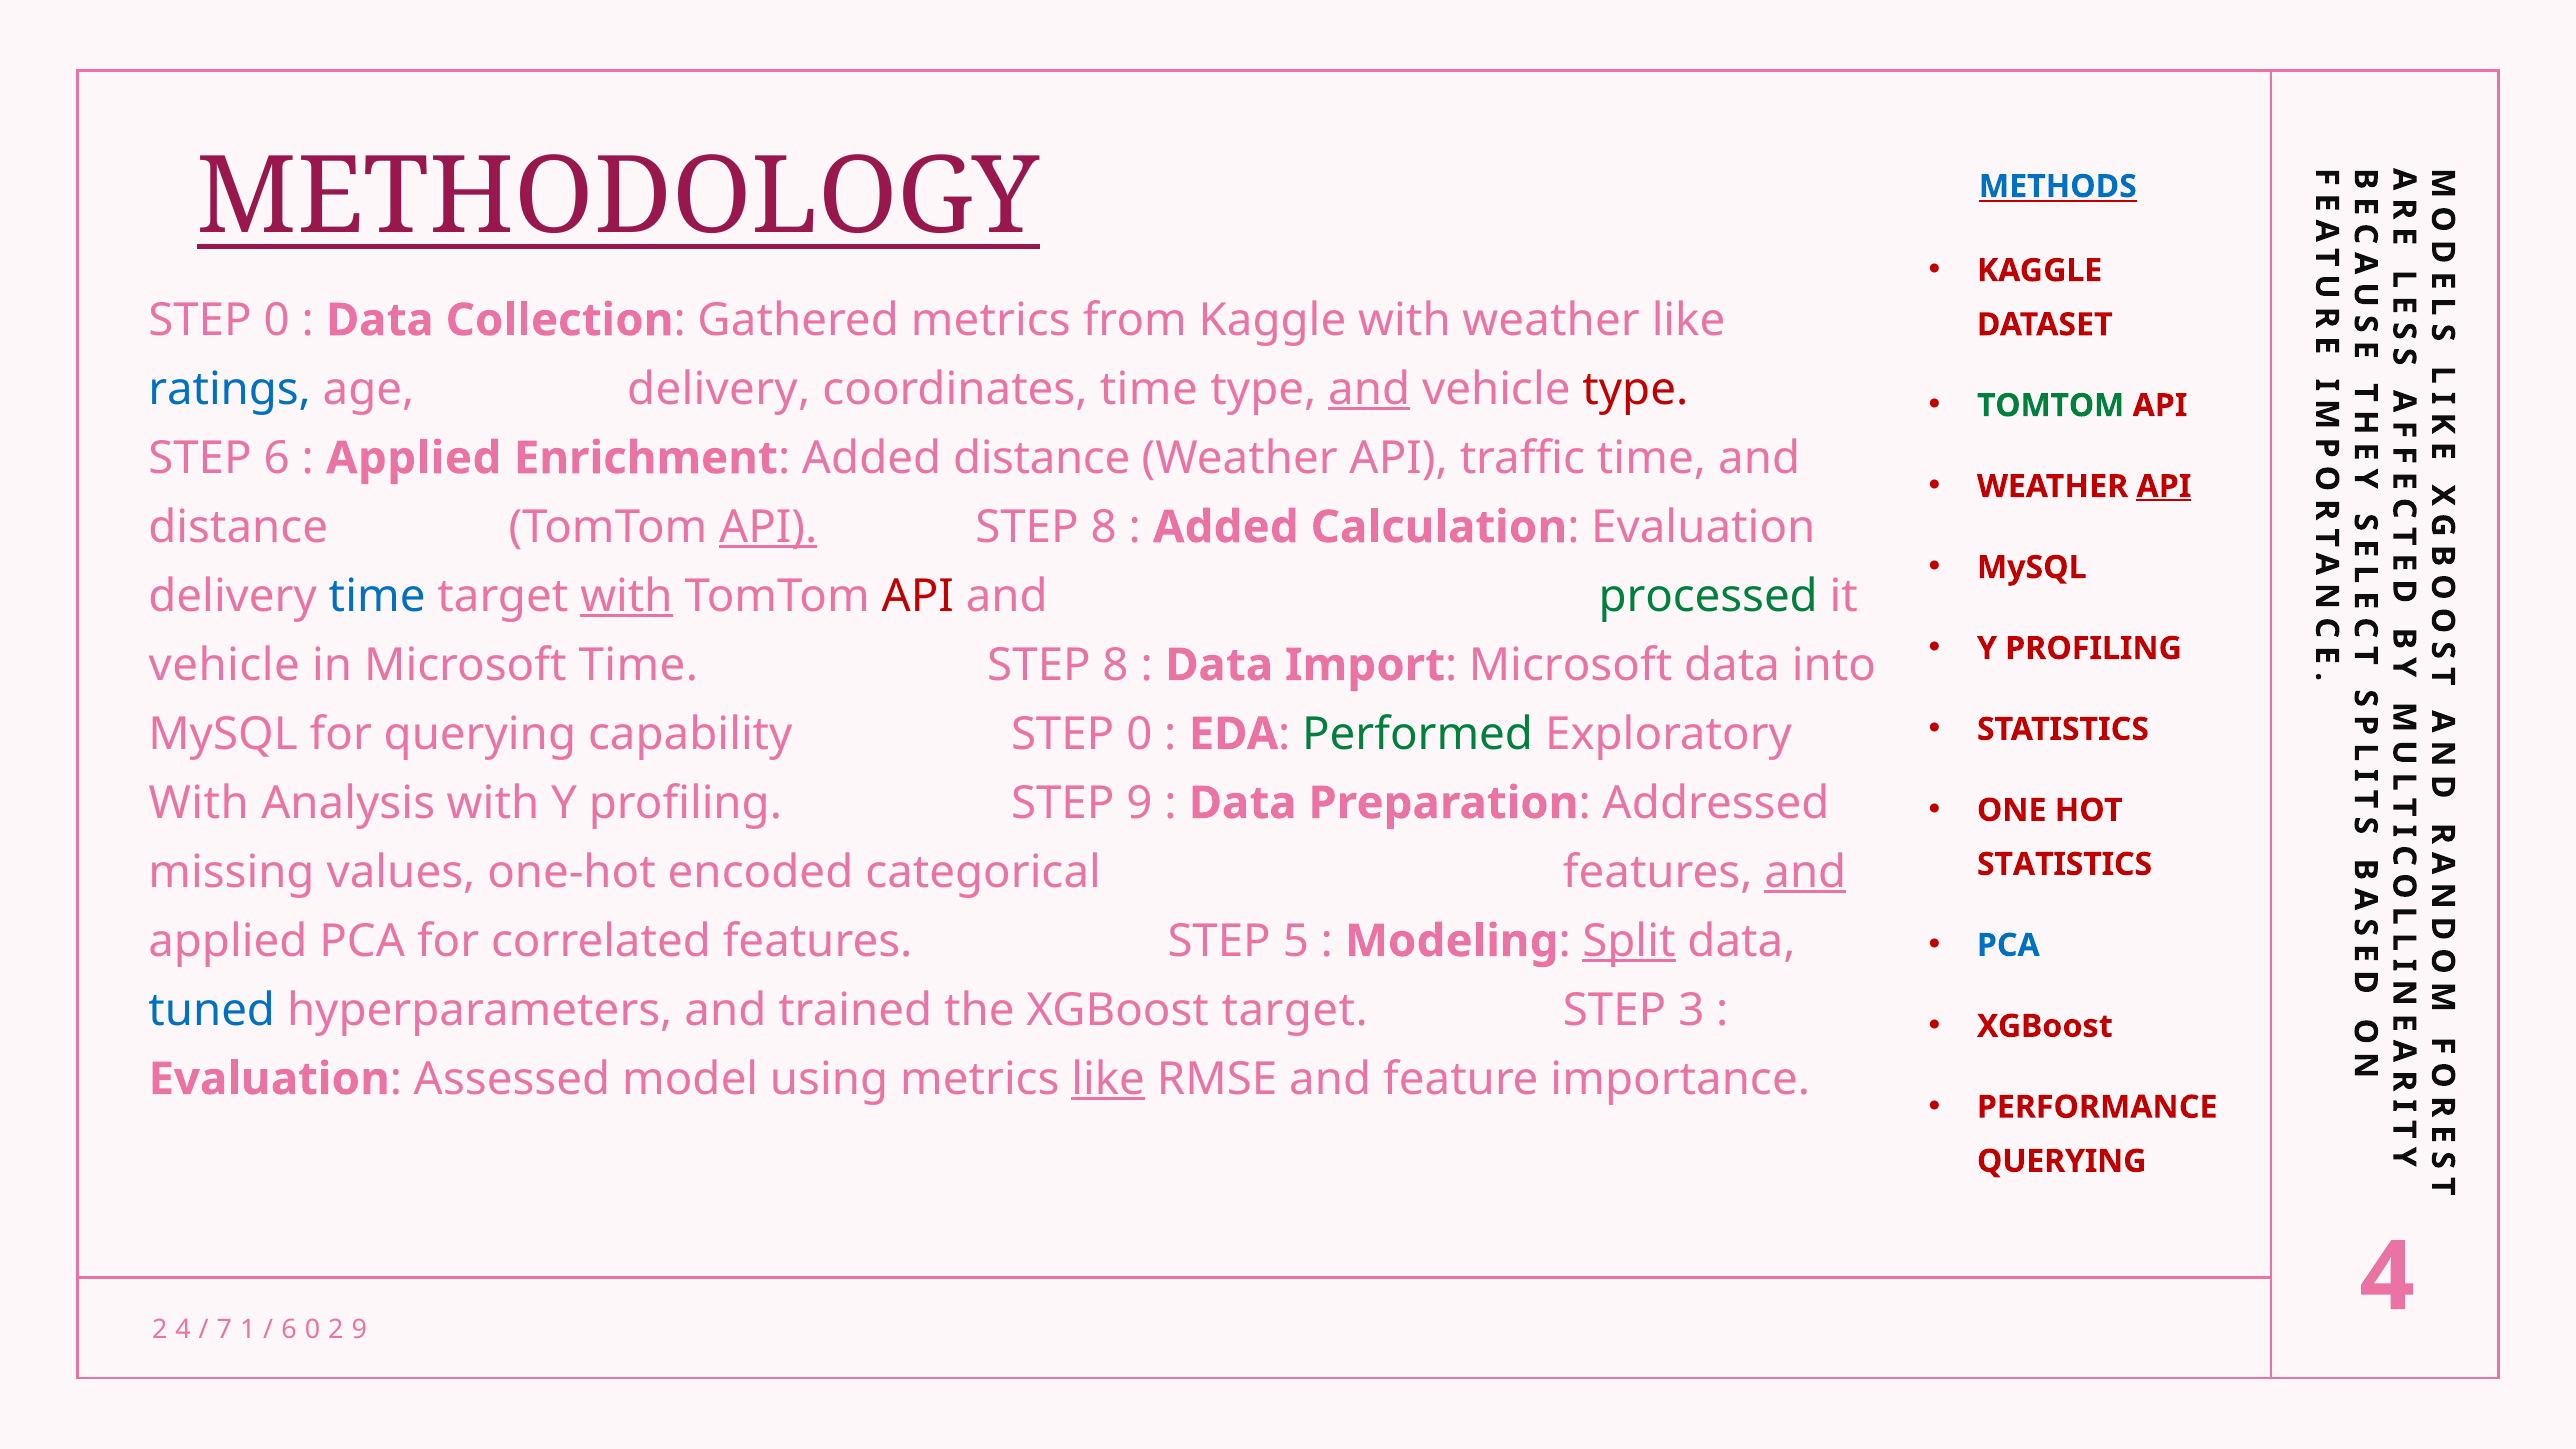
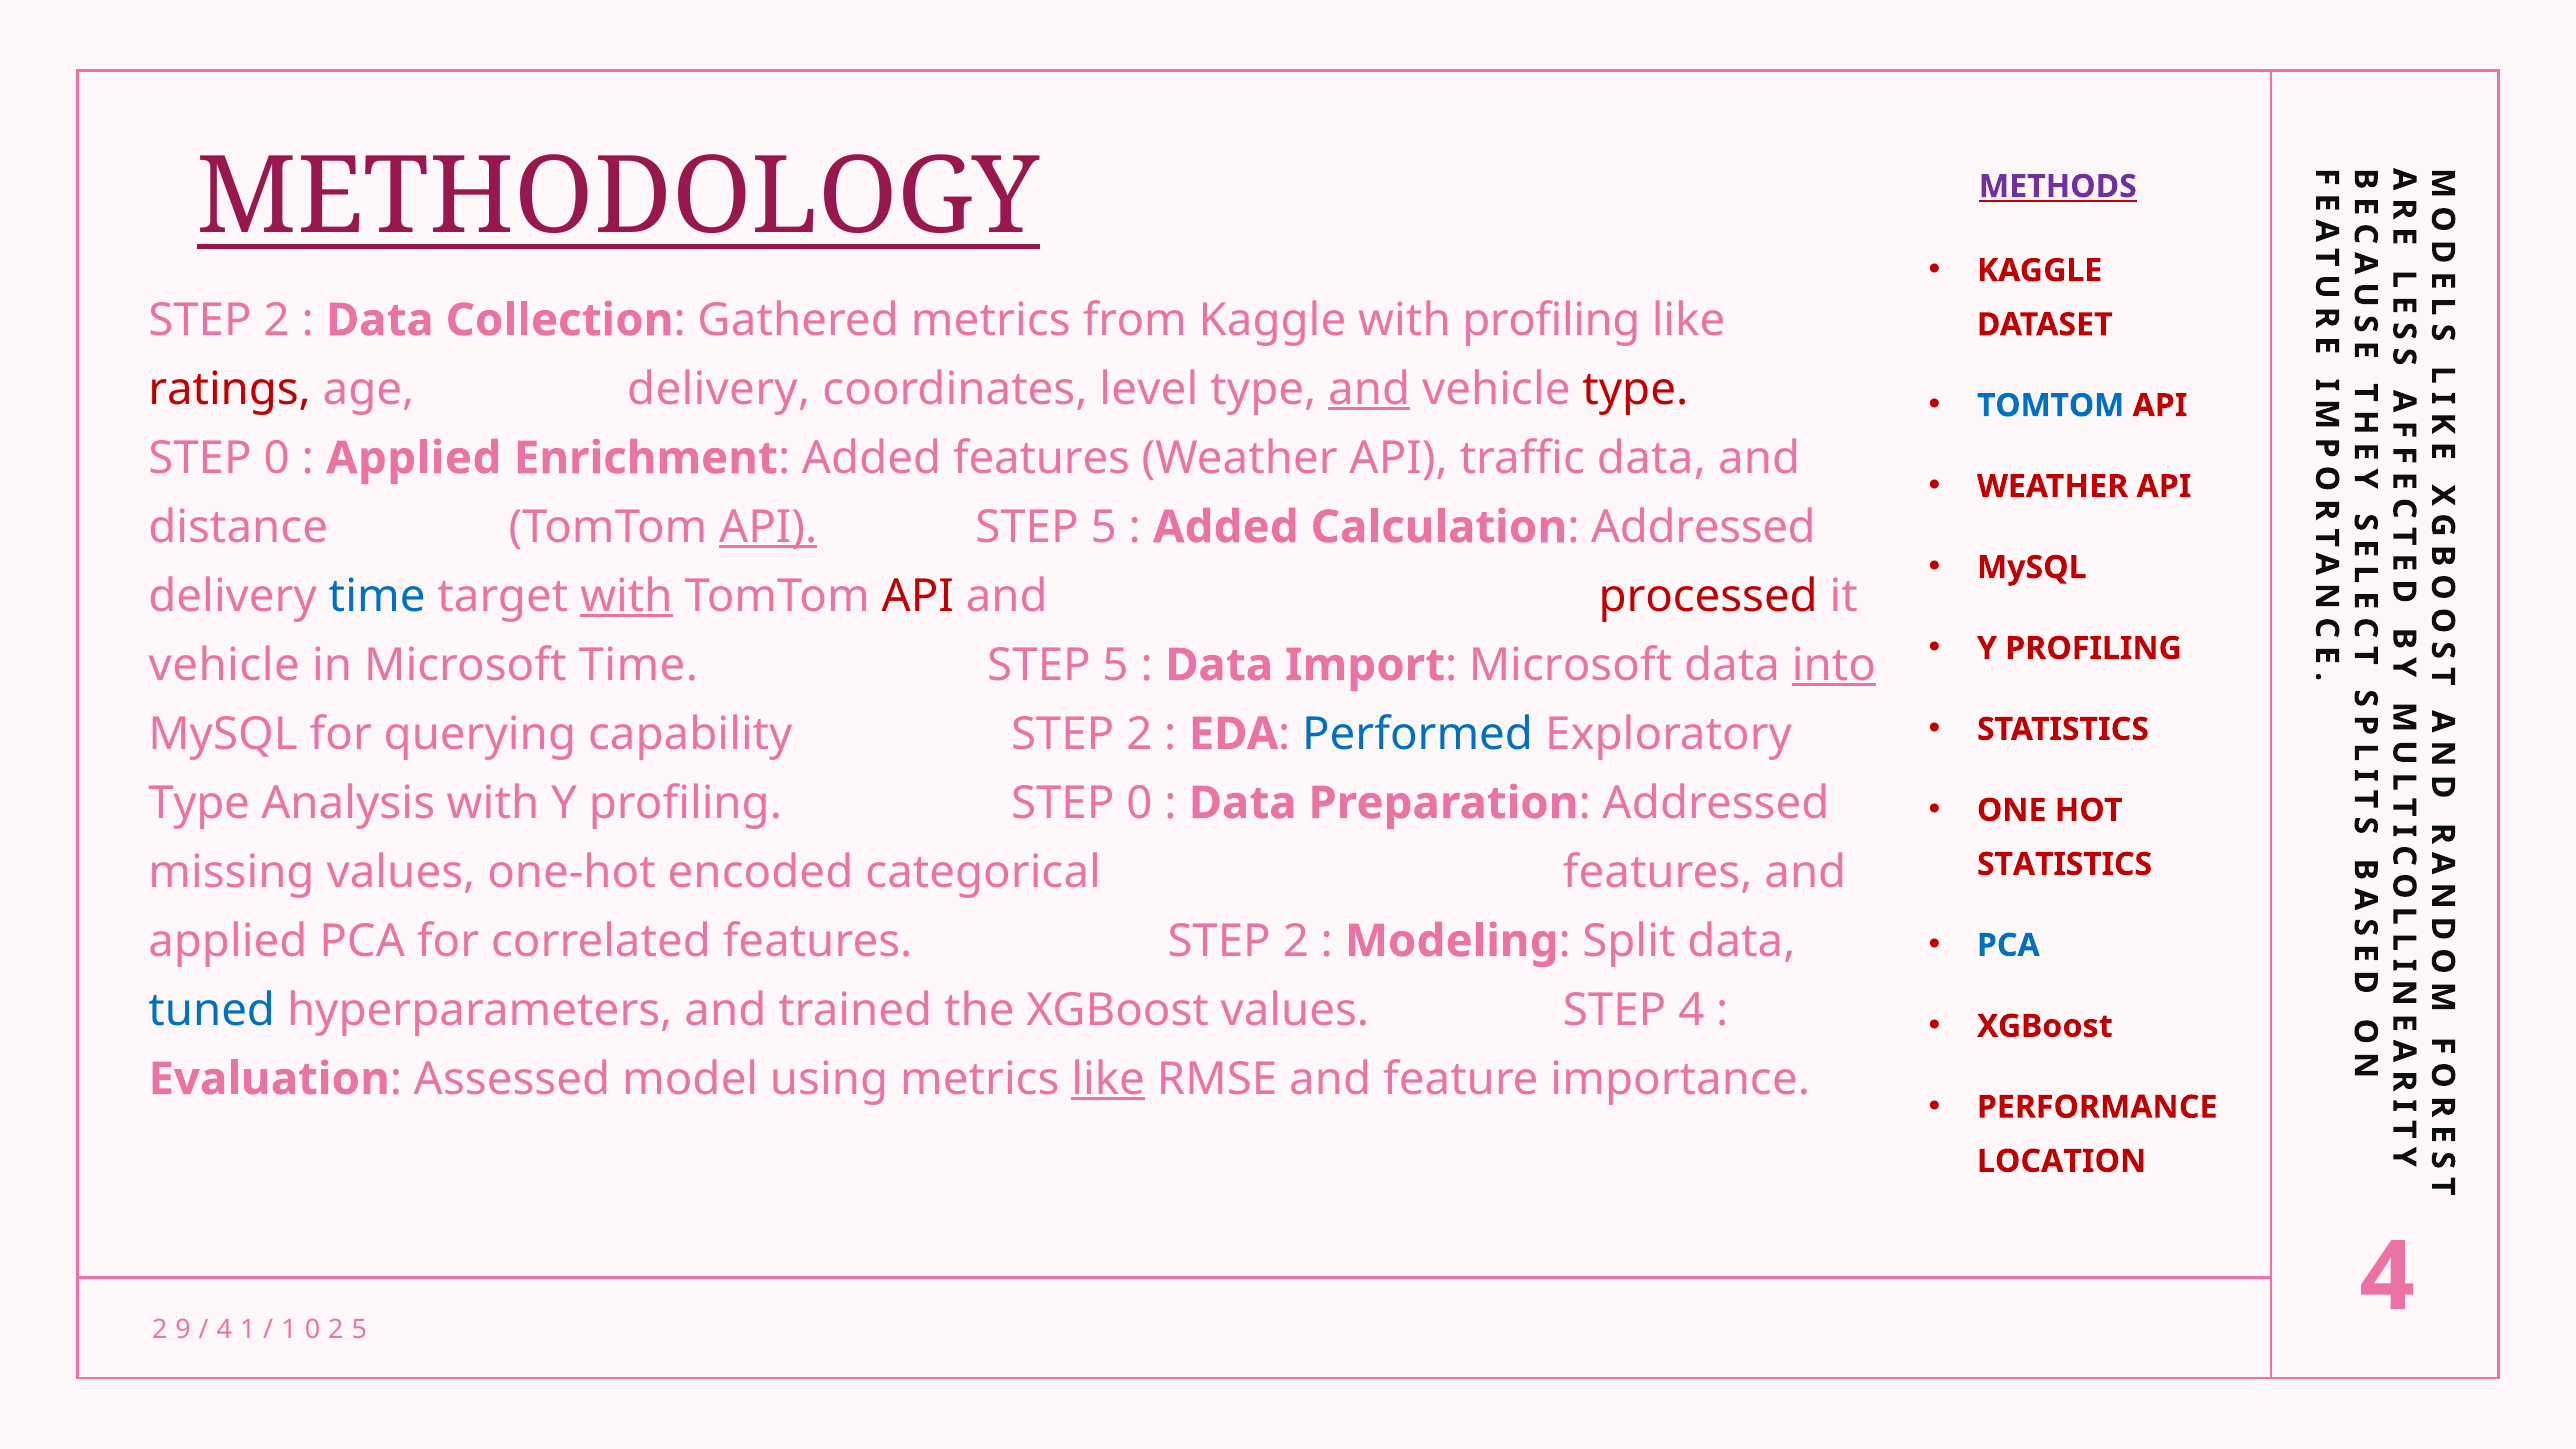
METHODS colour: blue -> purple (2058, 186)
0: 0 -> 2 (277, 320)
with weather: weather -> profiling (1551, 320)
ratings colour: blue -> red (230, 389)
coordinates time: time -> level (1149, 389)
TOMTOM colour: green -> blue (2051, 406)
6: 6 -> 0 (277, 458)
Added distance: distance -> features (1042, 458)
traffic time: time -> data (1651, 458)
API underline: present -> none (2164, 487)
8: 8 -> 5 (1104, 527)
Calculation Evaluation: Evaluation -> Addressed (1703, 527)
processed colour: green -> red (1708, 596)
8: 8 -> 5 (1115, 665)
into underline: none -> present (1834, 665)
capability STEP 0: 0 -> 2 (1139, 734)
Performed colour: green -> blue (1418, 734)
With: With -> Type (199, 803)
profiling STEP 9: 9 -> 0 (1140, 803)
and underline: present -> none (1805, 872)
features STEP 5: 5 -> 2 (1296, 941)
Split underline: present -> none (1629, 941)
XGBoost target: target -> values (1295, 1010)
STEP 3: 3 -> 4 (1691, 1010)
QUERYING: QUERYING -> LOCATION (2062, 1161)
2 4: 4 -> 9 (183, 1329)
7: 7 -> 4 (224, 1329)
6: 6 -> 1 (289, 1329)
2 9: 9 -> 5 (359, 1329)
